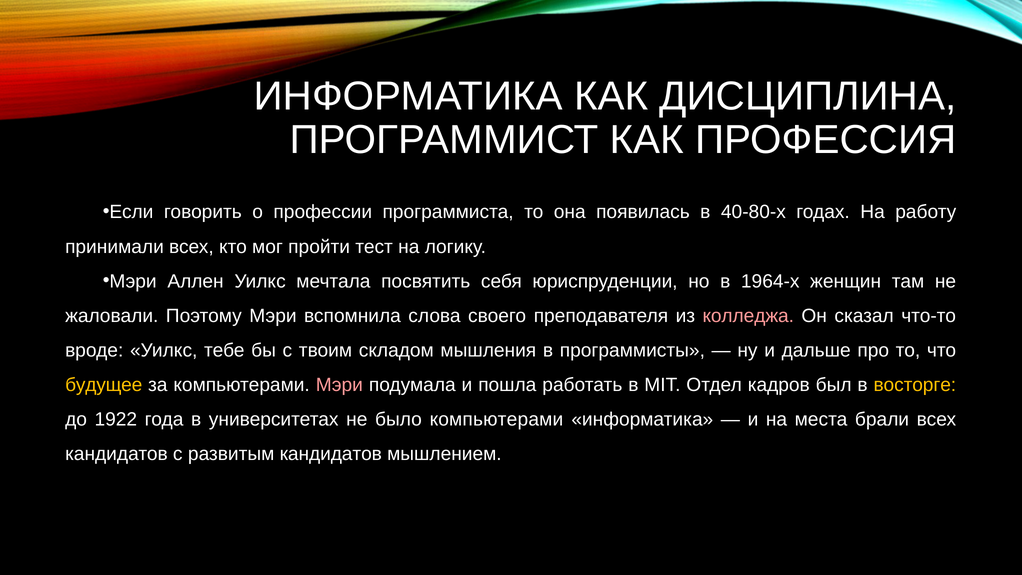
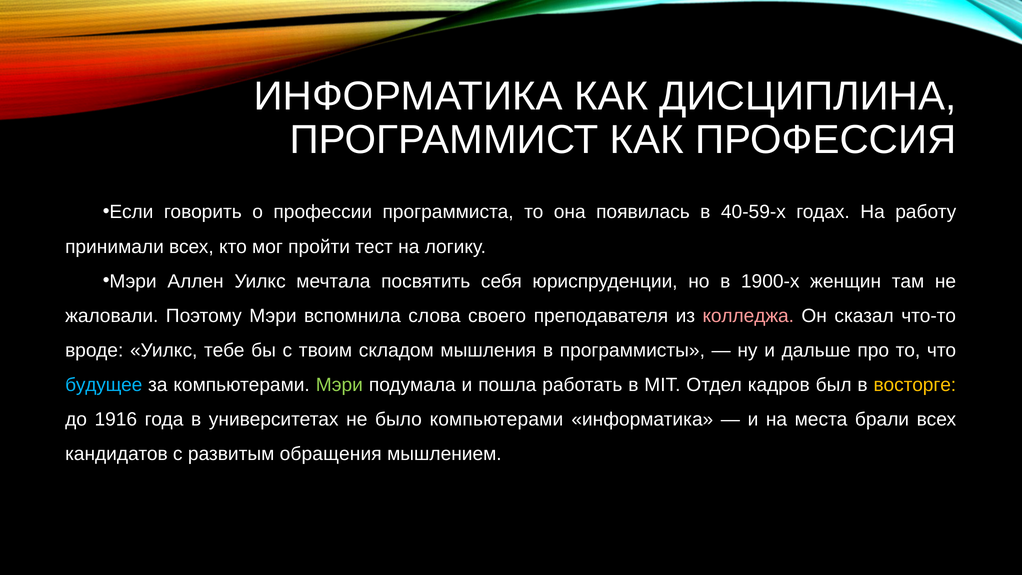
40-80-х: 40-80-х -> 40-59-х (753, 212)
1964-х: 1964-х -> 1900-х (770, 281)
будущее colour: yellow -> light blue (104, 385)
Мэри colour: pink -> light green (339, 385)
1922: 1922 -> 1916 (116, 419)
развитым кандидатов: кандидатов -> обращения (331, 454)
